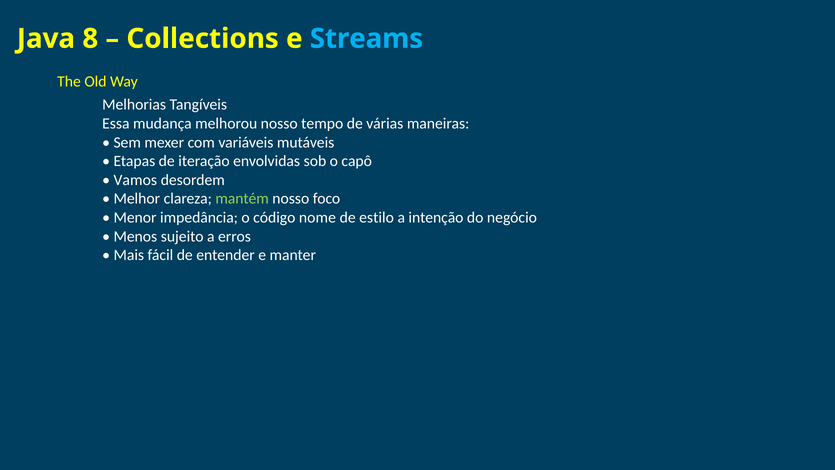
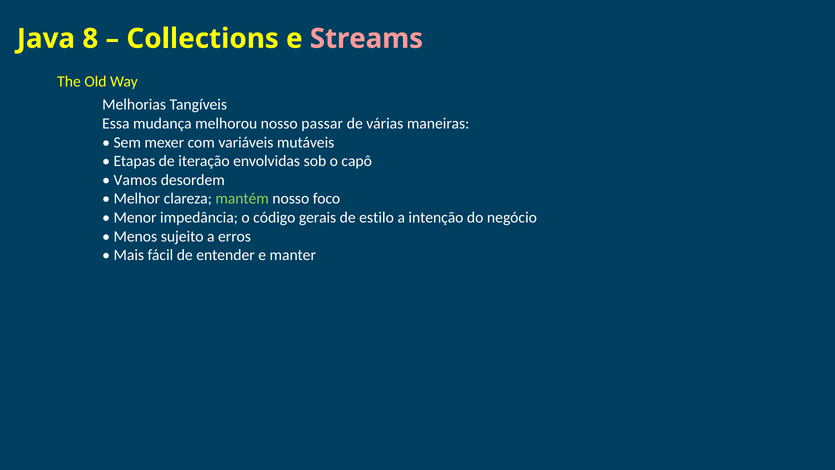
Streams colour: light blue -> pink (366, 39)
tempo: tempo -> passar (322, 123)
nome: nome -> gerais (318, 217)
